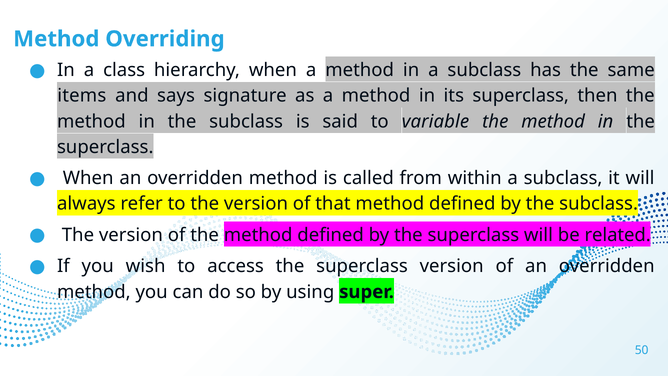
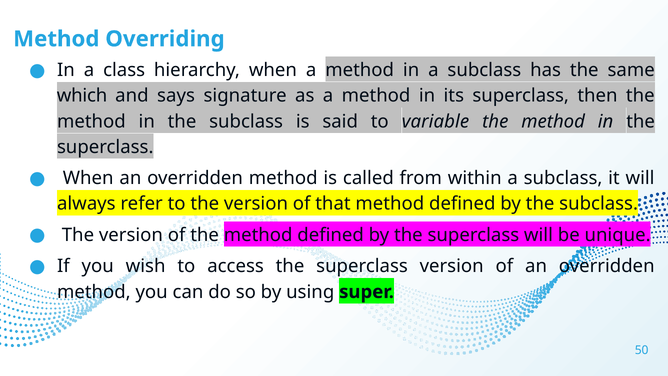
items: items -> which (82, 96)
related: related -> unique (618, 235)
